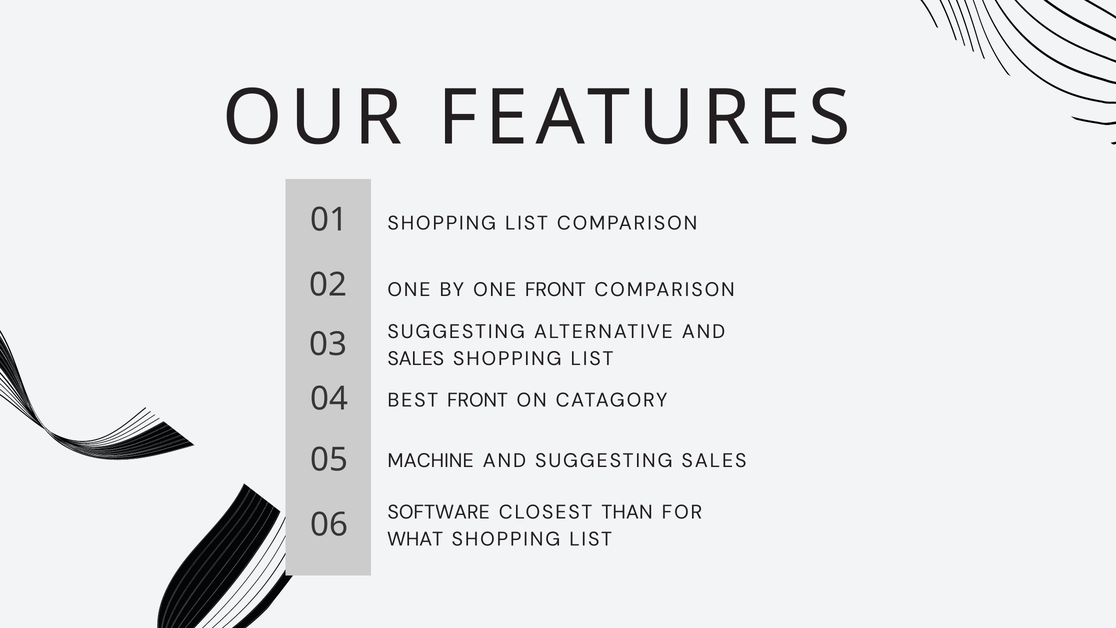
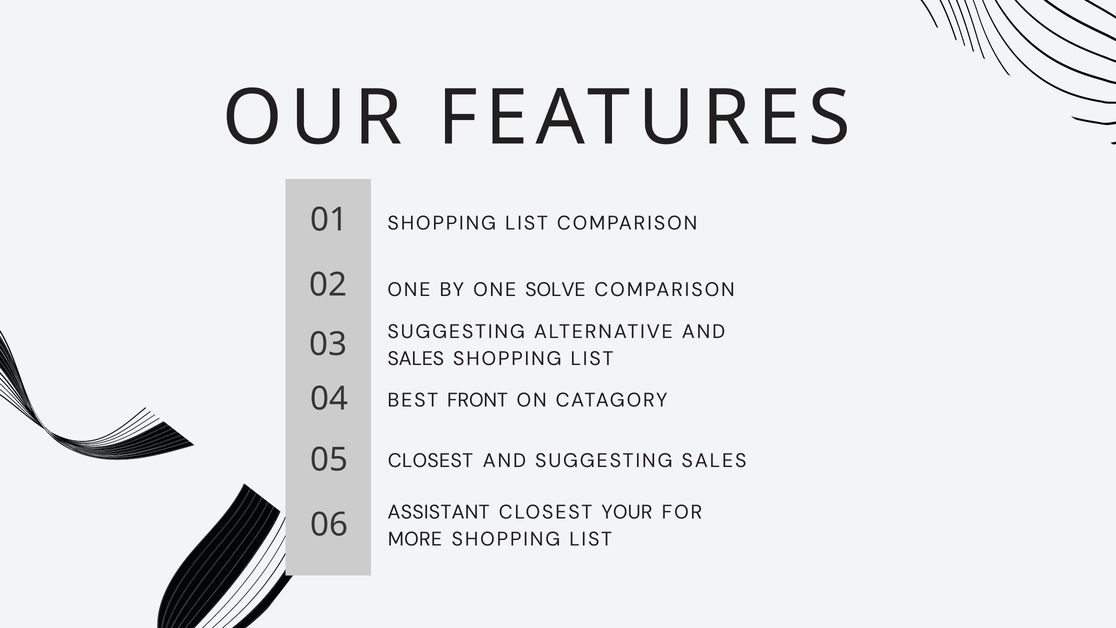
ONE FRONT: FRONT -> SOLVE (555, 290)
MACHINE: MACHINE -> CLOSEST (430, 461)
SOFTWARE: SOFTWARE -> ASSISTANT (439, 512)
THAN: THAN -> YOUR (627, 512)
WHAT: WHAT -> MORE (415, 539)
